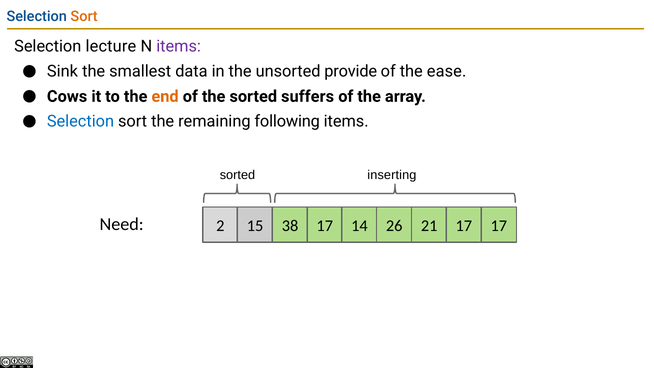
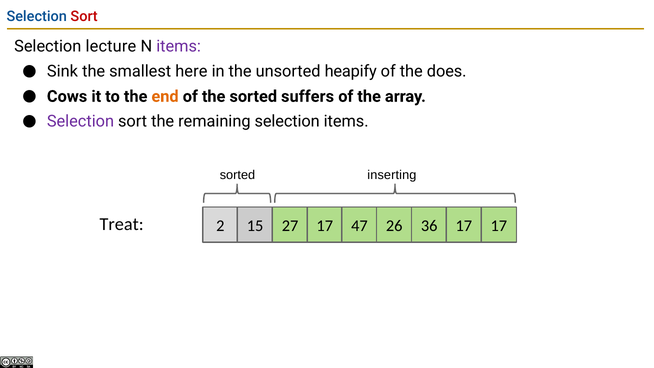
Sort colour: orange -> red (84, 16)
data: data -> here (191, 71)
provide: provide -> heapify (351, 71)
ease: ease -> does (447, 71)
Selection colour: blue -> purple (80, 121)
remaining following: following -> selection (287, 121)
Need: Need -> Treat (122, 224)
38: 38 -> 27 (290, 226)
14: 14 -> 47 (359, 226)
21: 21 -> 36 (429, 226)
